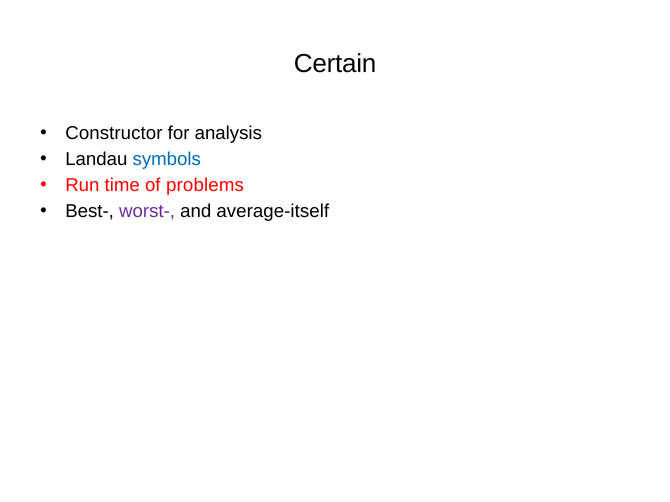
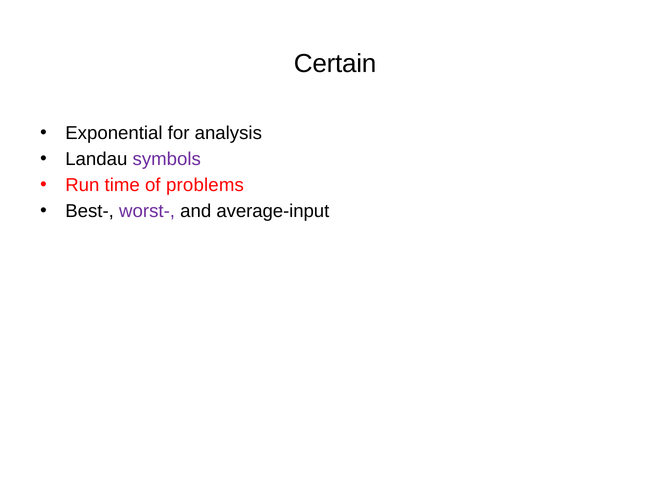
Constructor: Constructor -> Exponential (114, 133)
symbols colour: blue -> purple (167, 159)
average-itself: average-itself -> average-input (273, 211)
